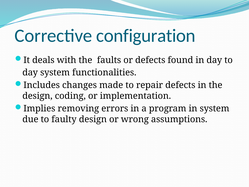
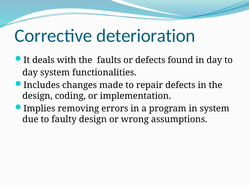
configuration: configuration -> deterioration (146, 36)
